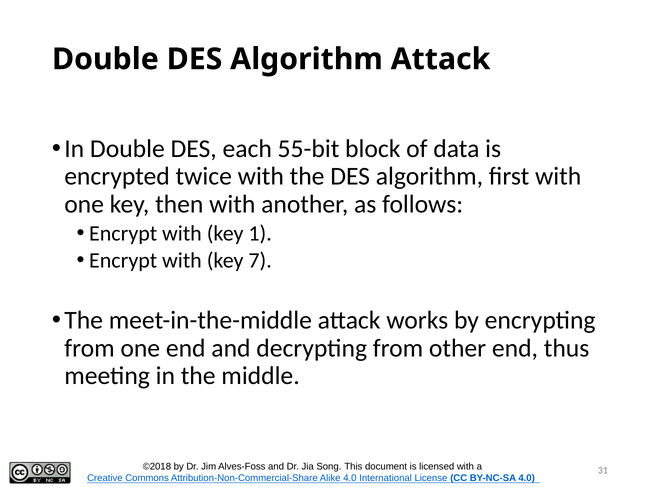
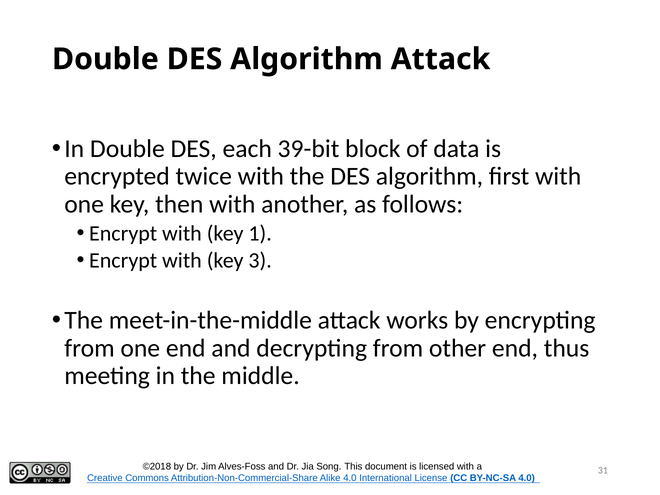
55-bit: 55-bit -> 39-bit (309, 149)
7: 7 -> 3 (260, 261)
